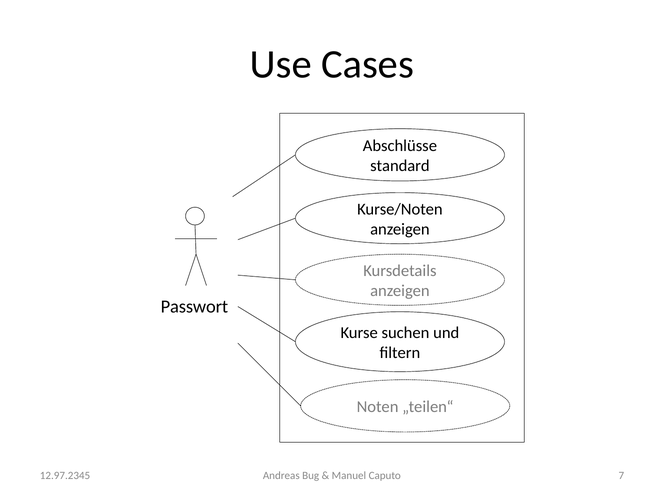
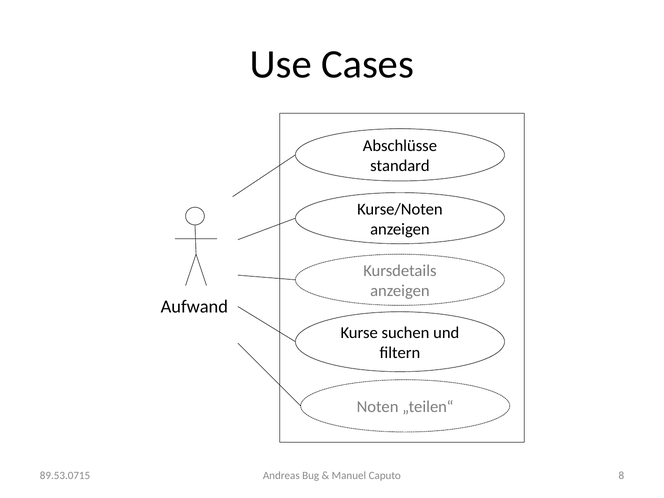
Passwort: Passwort -> Aufwand (194, 306)
7: 7 -> 8 (621, 475)
12.97.2345: 12.97.2345 -> 89.53.0715 (65, 476)
